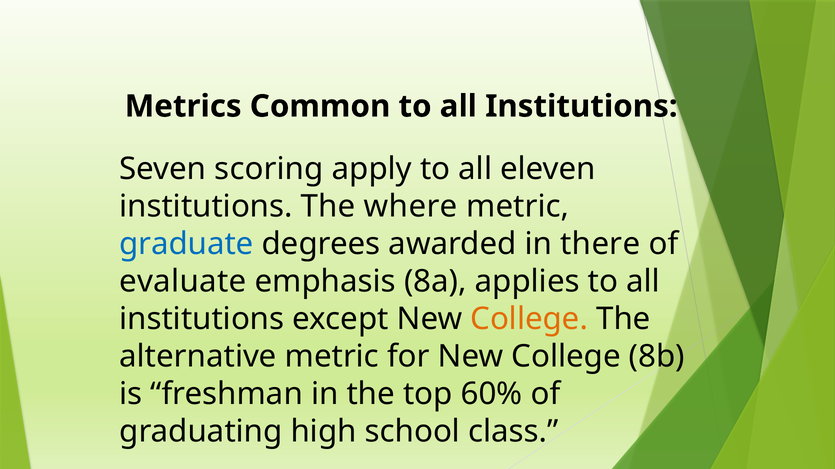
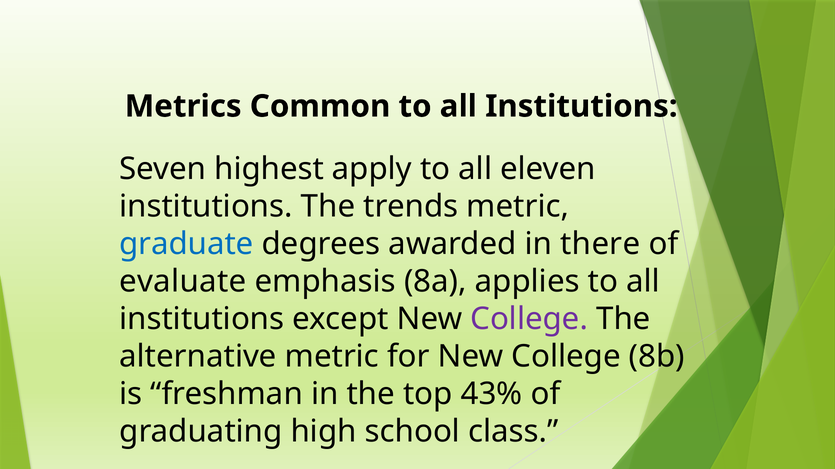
scoring: scoring -> highest (269, 169)
where: where -> trends (411, 207)
College colour: orange -> purple (529, 319)
60%: 60% -> 43% (492, 395)
